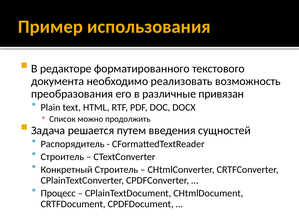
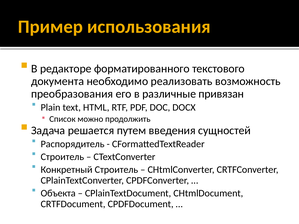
Процесс: Процесс -> Объекта (58, 193)
